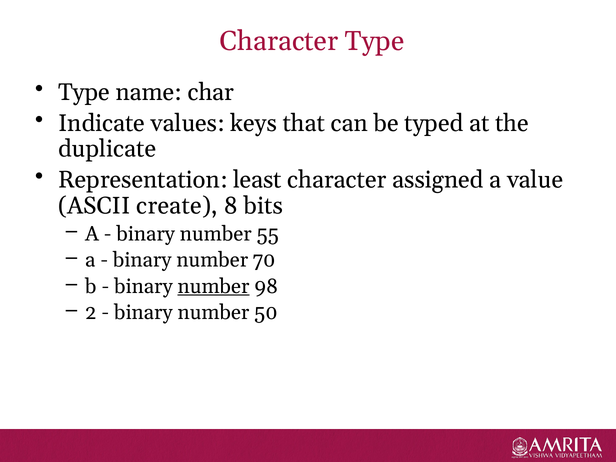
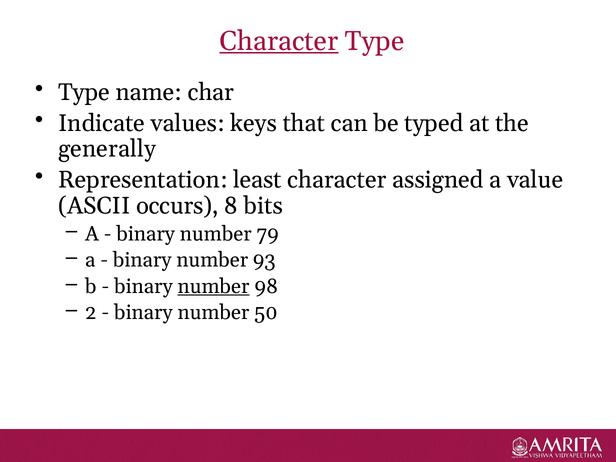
Character underline: none -> present (279, 41)
duplicate: duplicate -> generally (107, 149)
create: create -> occurs (177, 206)
55: 55 -> 79 (268, 234)
70: 70 -> 93 (264, 260)
